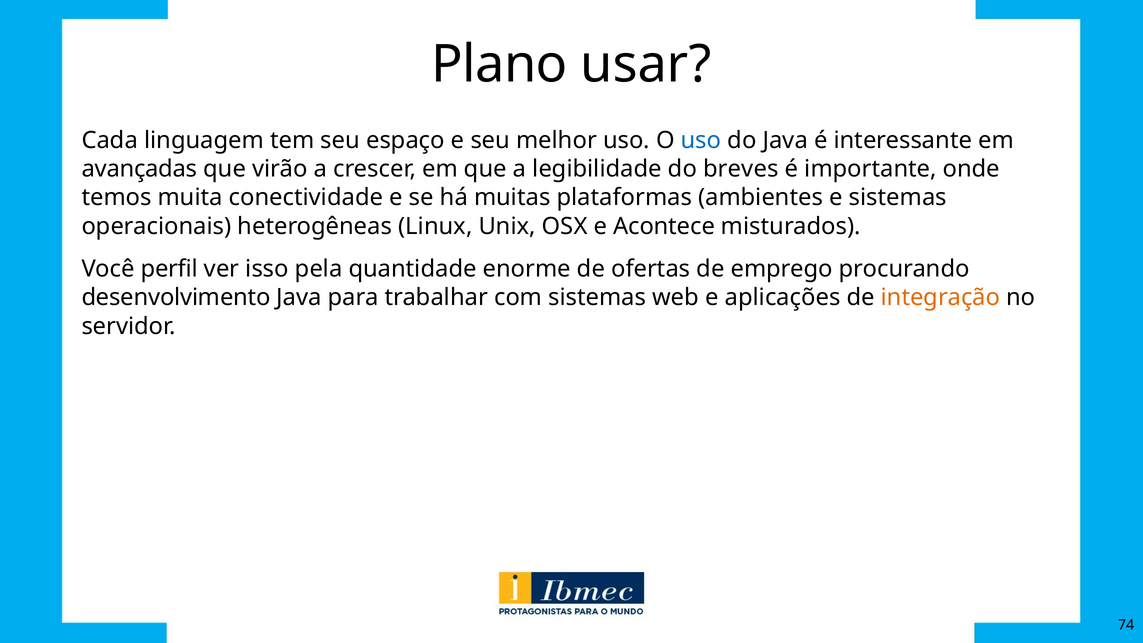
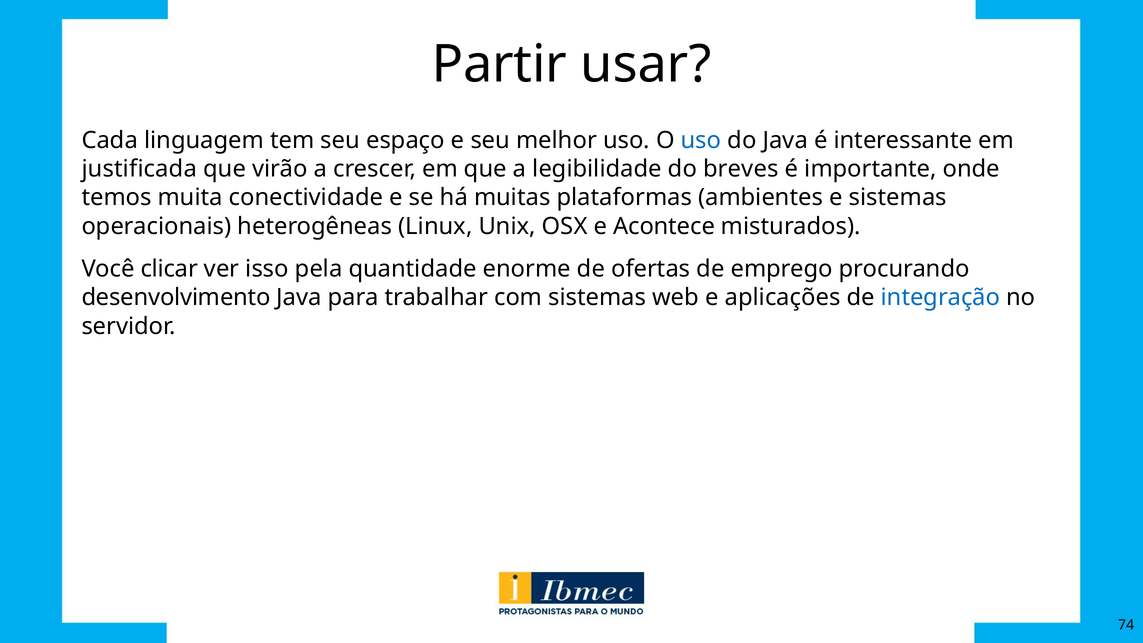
Plano: Plano -> Partir (499, 65)
avançadas: avançadas -> justificada (139, 169)
perfil: perfil -> clicar (169, 269)
integração colour: orange -> blue (940, 298)
